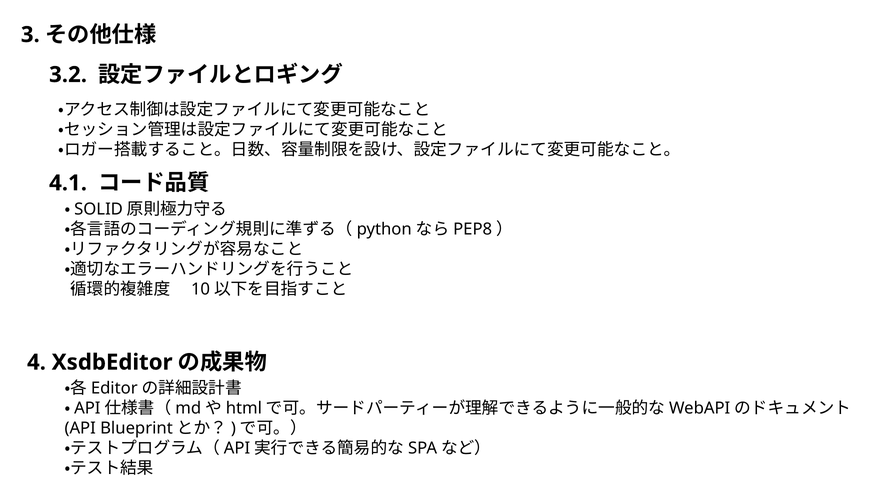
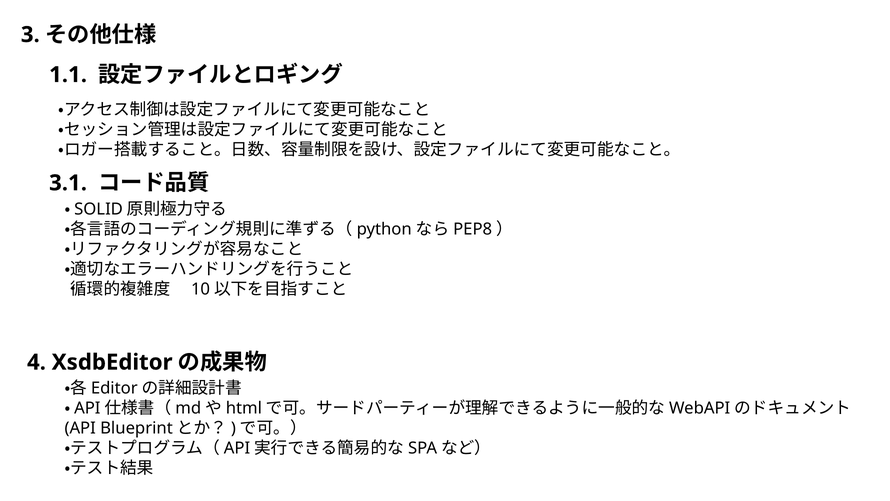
3.2: 3.2 -> 1.1 (68, 75)
4.1: 4.1 -> 3.1 (68, 183)
